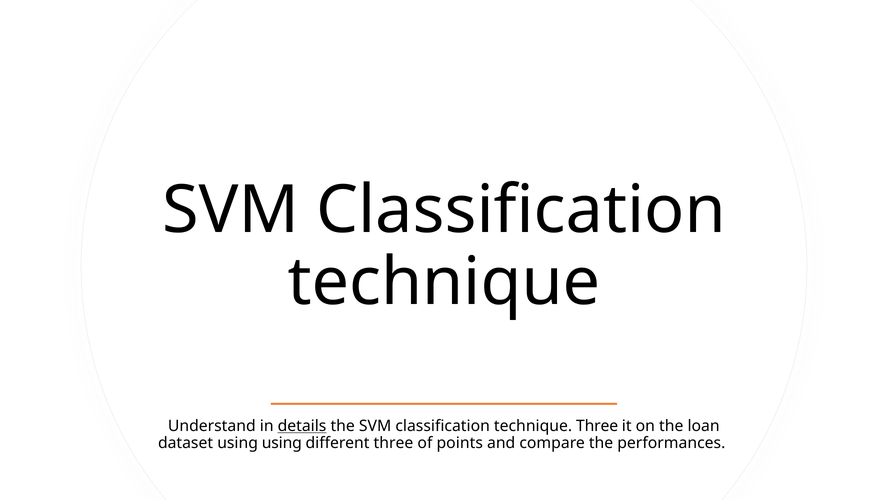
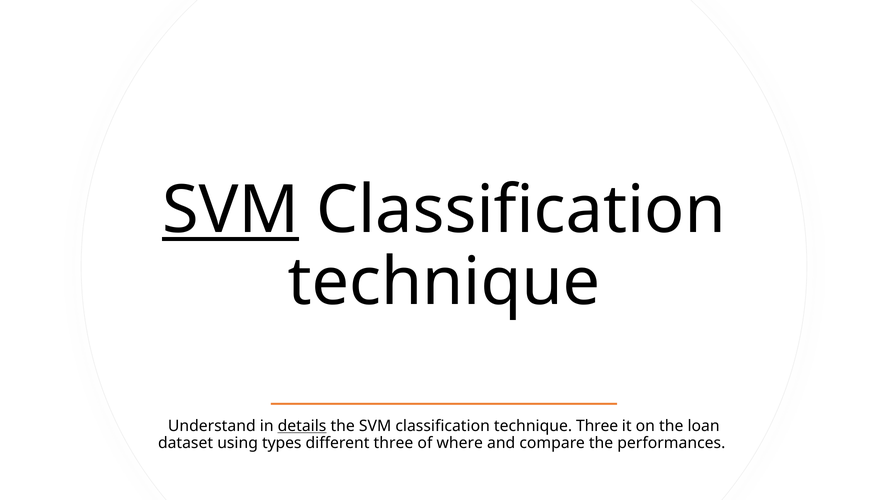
SVM underline: none -> present (230, 210)
using using: using -> types (282, 443)
points: points -> where (460, 443)
